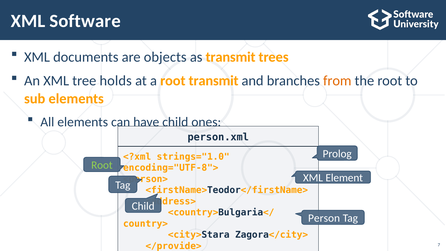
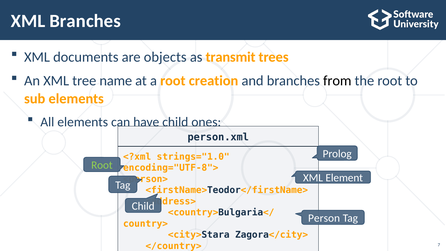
XML Software: Software -> Branches (85, 21)
holds: holds -> name (116, 81)
root transmit: transmit -> creation (214, 81)
from colour: orange -> black (337, 81)
</provide>: </provide> -> </country> (174, 246)
